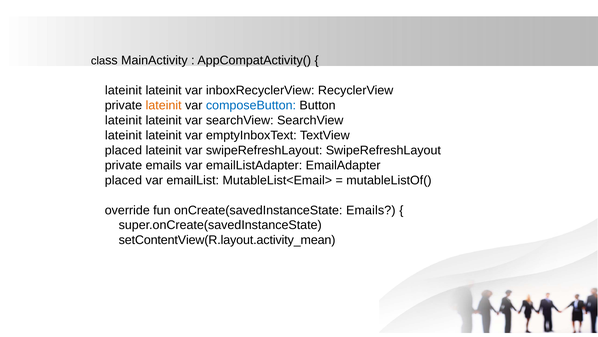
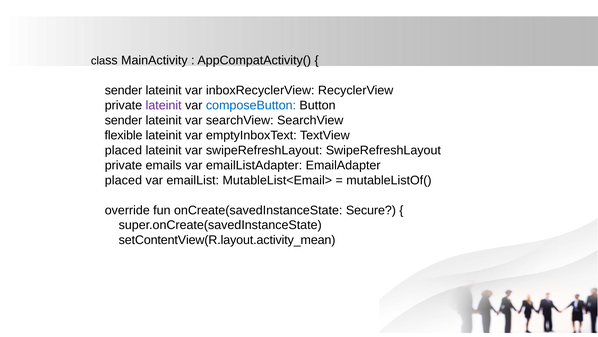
lateinit: lateinit -> sender (124, 90)
lateinit colour: orange -> purple (164, 105)
lateinit: lateinit -> sender (124, 120)
lateinit: lateinit -> flexible (124, 135)
onCreate(savedInstanceState Emails: Emails -> Secure (371, 210)
